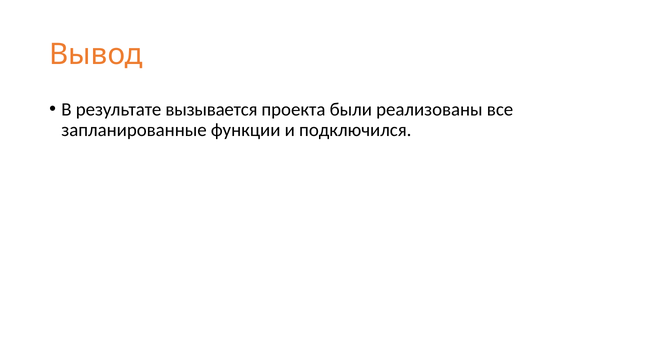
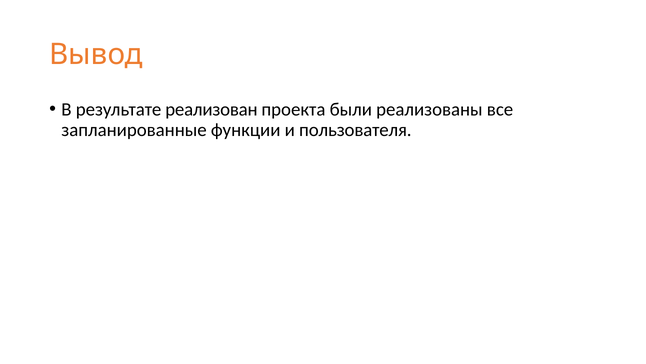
вызывается: вызывается -> реализован (211, 109)
подключился: подключился -> пользователя (355, 130)
